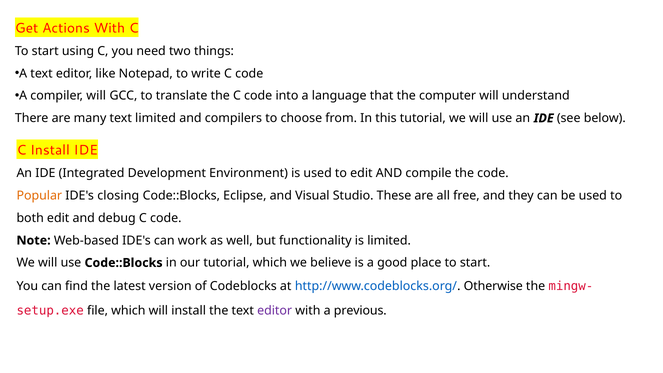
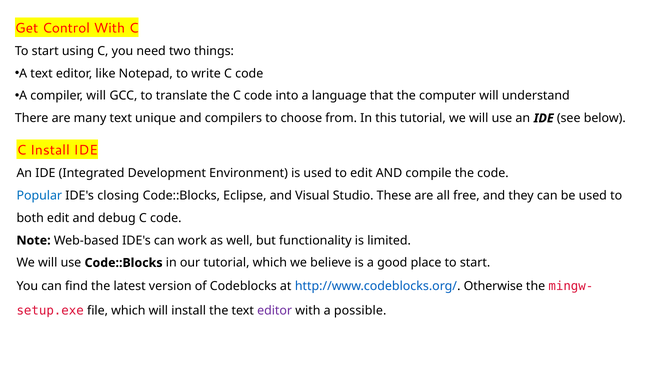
Actions: Actions -> Control (66, 28)
text limited: limited -> unique (156, 118)
Popular colour: orange -> blue (39, 196)
previous: previous -> possible (360, 311)
